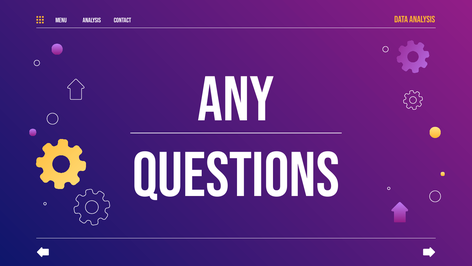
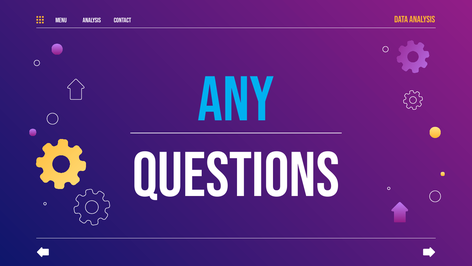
Any colour: white -> light blue (236, 99)
